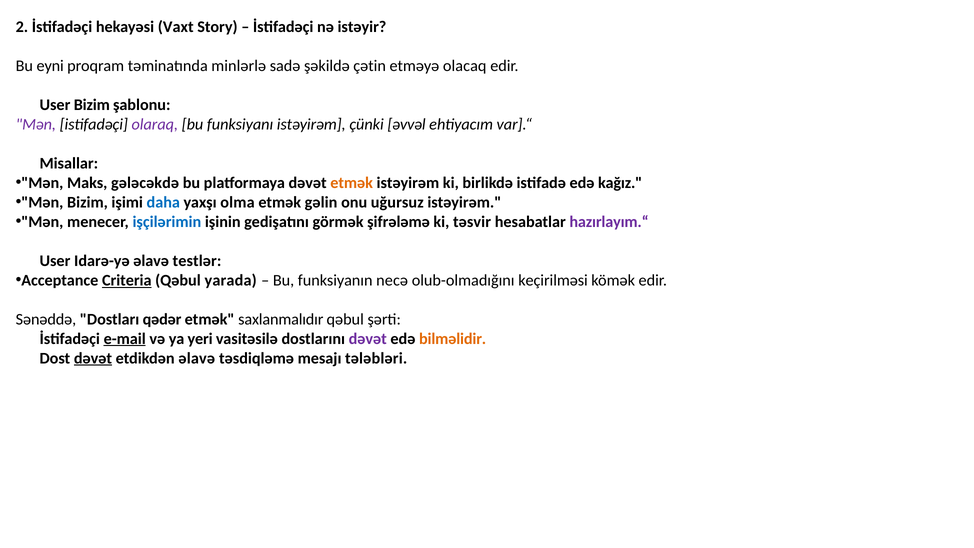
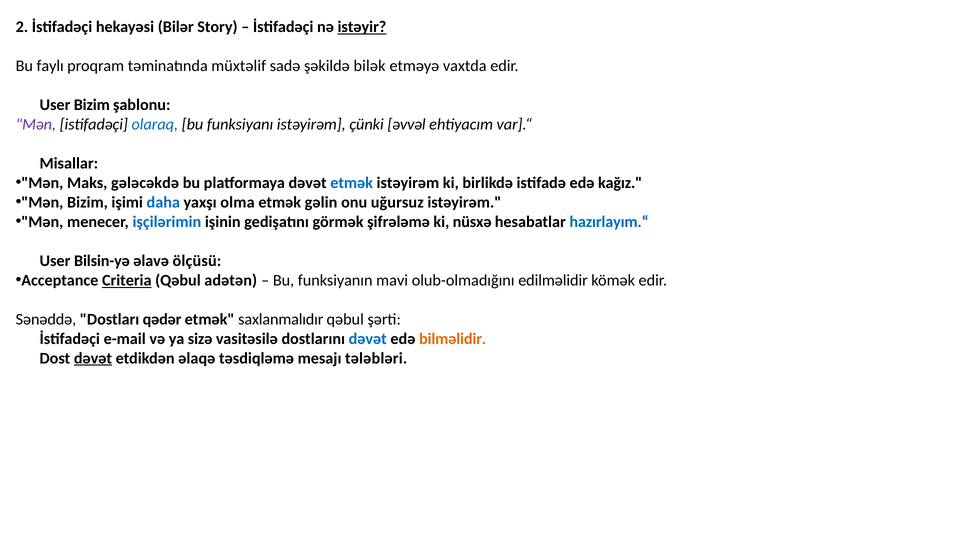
Vaxt: Vaxt -> Bilər (176, 27)
istəyir underline: none -> present (362, 27)
eyni: eyni -> faylı (50, 66)
minlərlə: minlərlə -> müxtəlif (239, 66)
çətin: çətin -> bilək (370, 66)
olacaq: olacaq -> vaxtda (465, 66)
olaraq colour: purple -> blue (155, 124)
etmək colour: orange -> blue (352, 183)
təsvir: təsvir -> nüsxə (472, 222)
hazırlayım.“ colour: purple -> blue (609, 222)
Idarə-yə: Idarə-yə -> Bilsin-yə (102, 261)
testlər: testlər -> ölçüsü (197, 261)
yarada: yarada -> adətən (231, 280)
necə: necə -> mavi (392, 280)
keçirilməsi: keçirilməsi -> edilməlidir (553, 280)
e-mail underline: present -> none (125, 339)
yeri: yeri -> sizə (200, 339)
dəvət colour: purple -> blue (368, 339)
etdikdən əlavə: əlavə -> əlaqə (197, 358)
